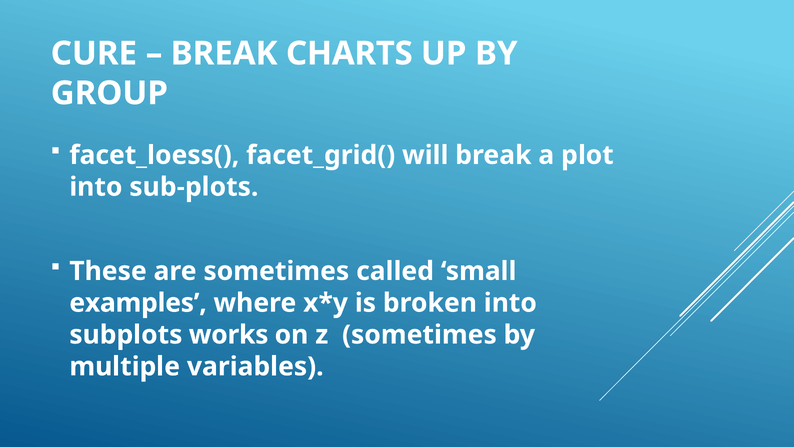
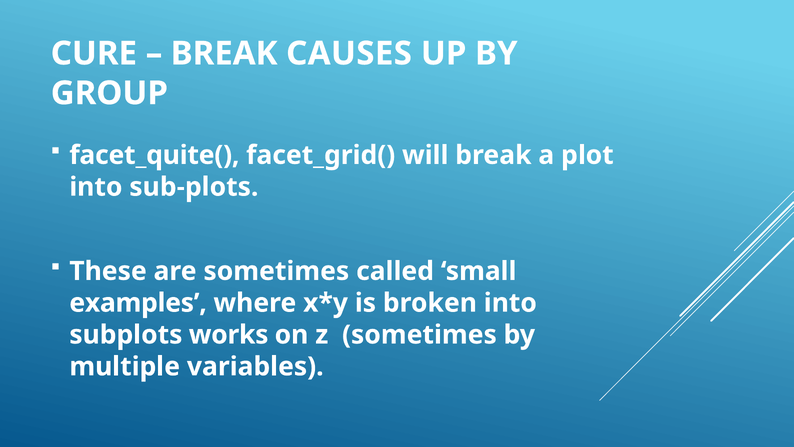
CHARTS: CHARTS -> CAUSES (349, 53)
facet_loess(: facet_loess( -> facet_quite( (154, 155)
